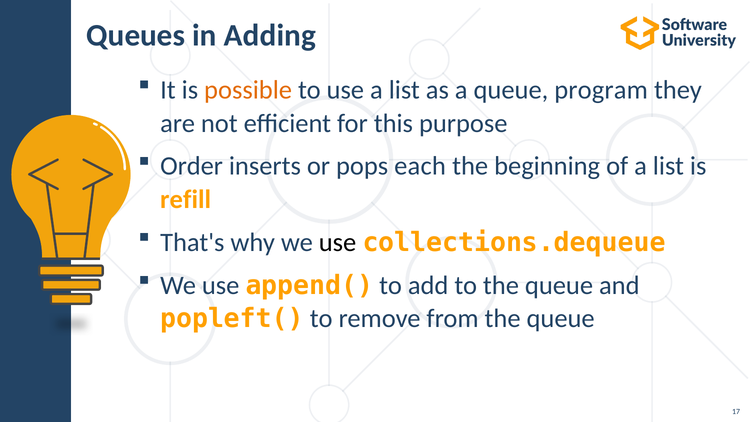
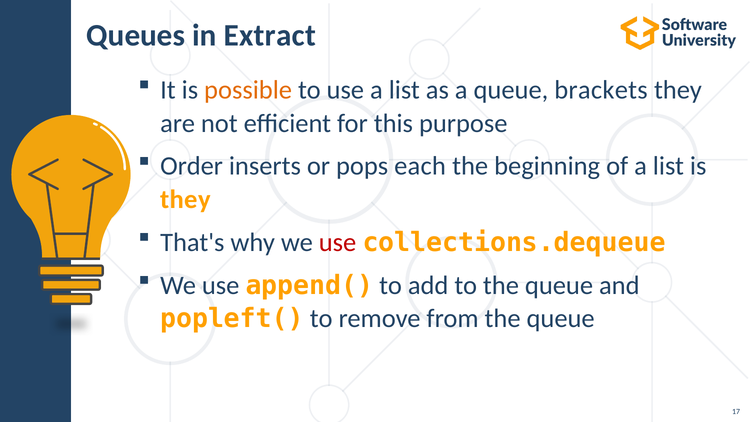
Adding: Adding -> Extract (270, 36)
program: program -> brackets (601, 90)
refill: refill -> they (186, 200)
use colour: black -> red (338, 242)
